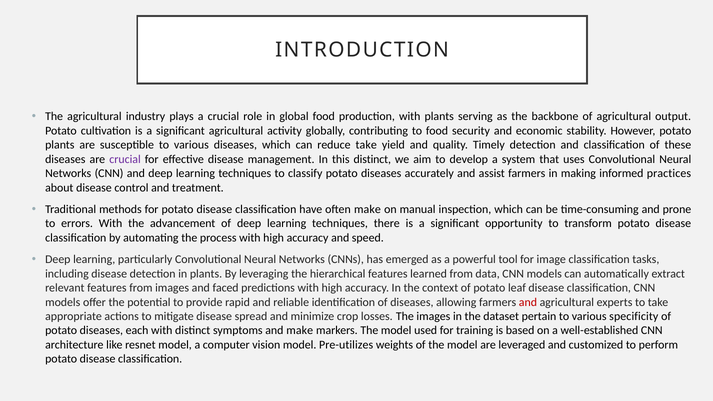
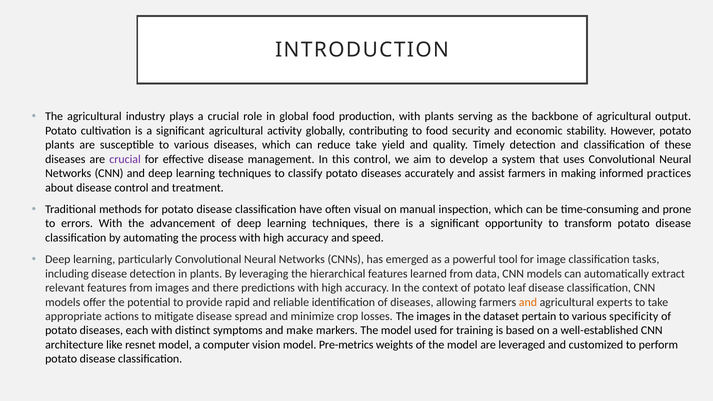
this distinct: distinct -> control (372, 159)
often make: make -> visual (367, 209)
and faced: faced -> there (226, 288)
and colour: red -> orange (528, 302)
Pre-utilizes: Pre-utilizes -> Pre-metrics (346, 345)
